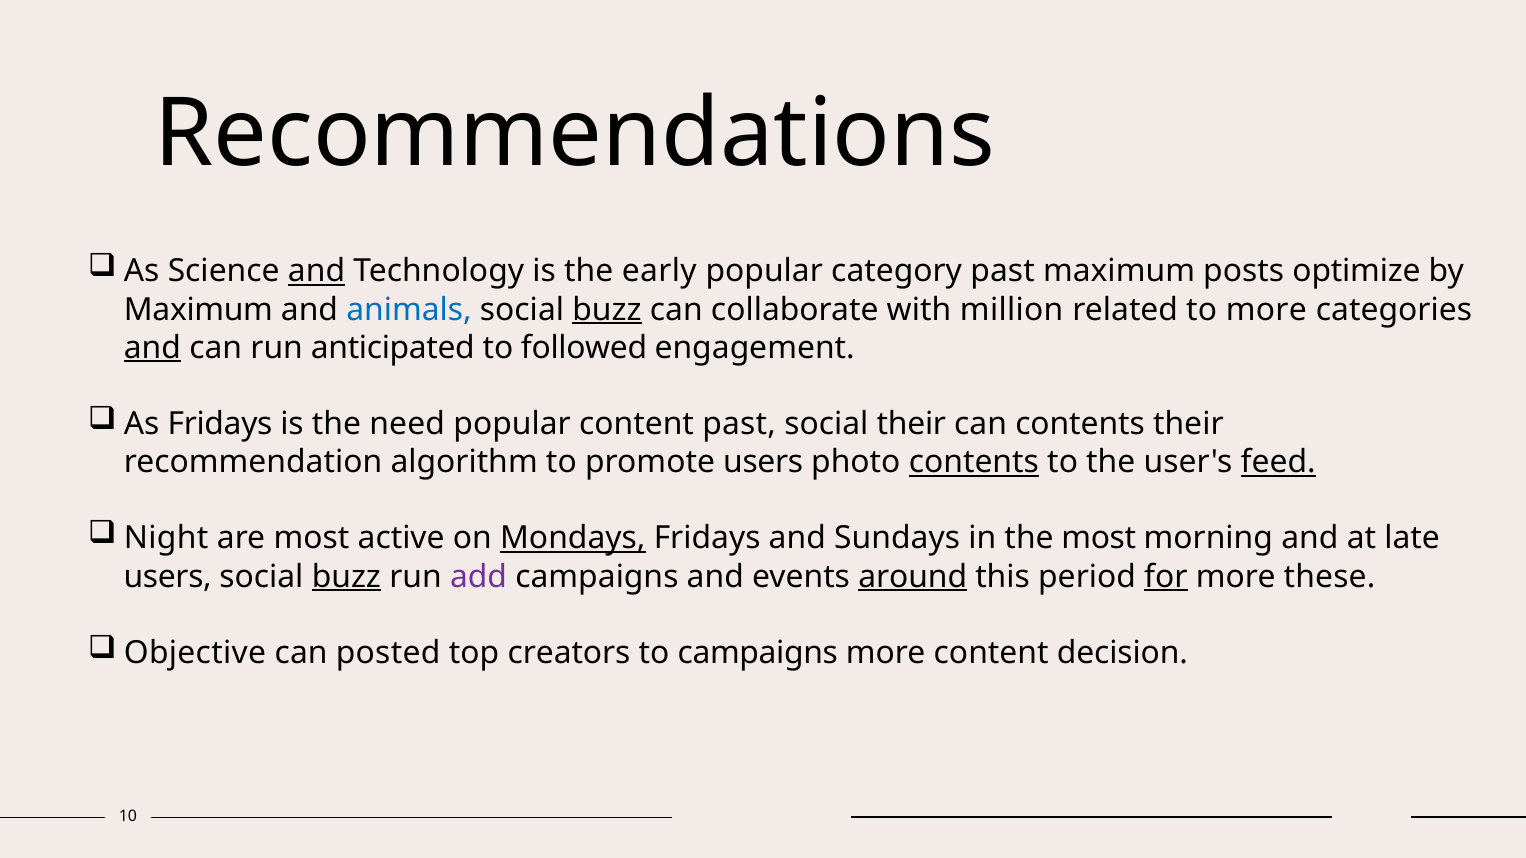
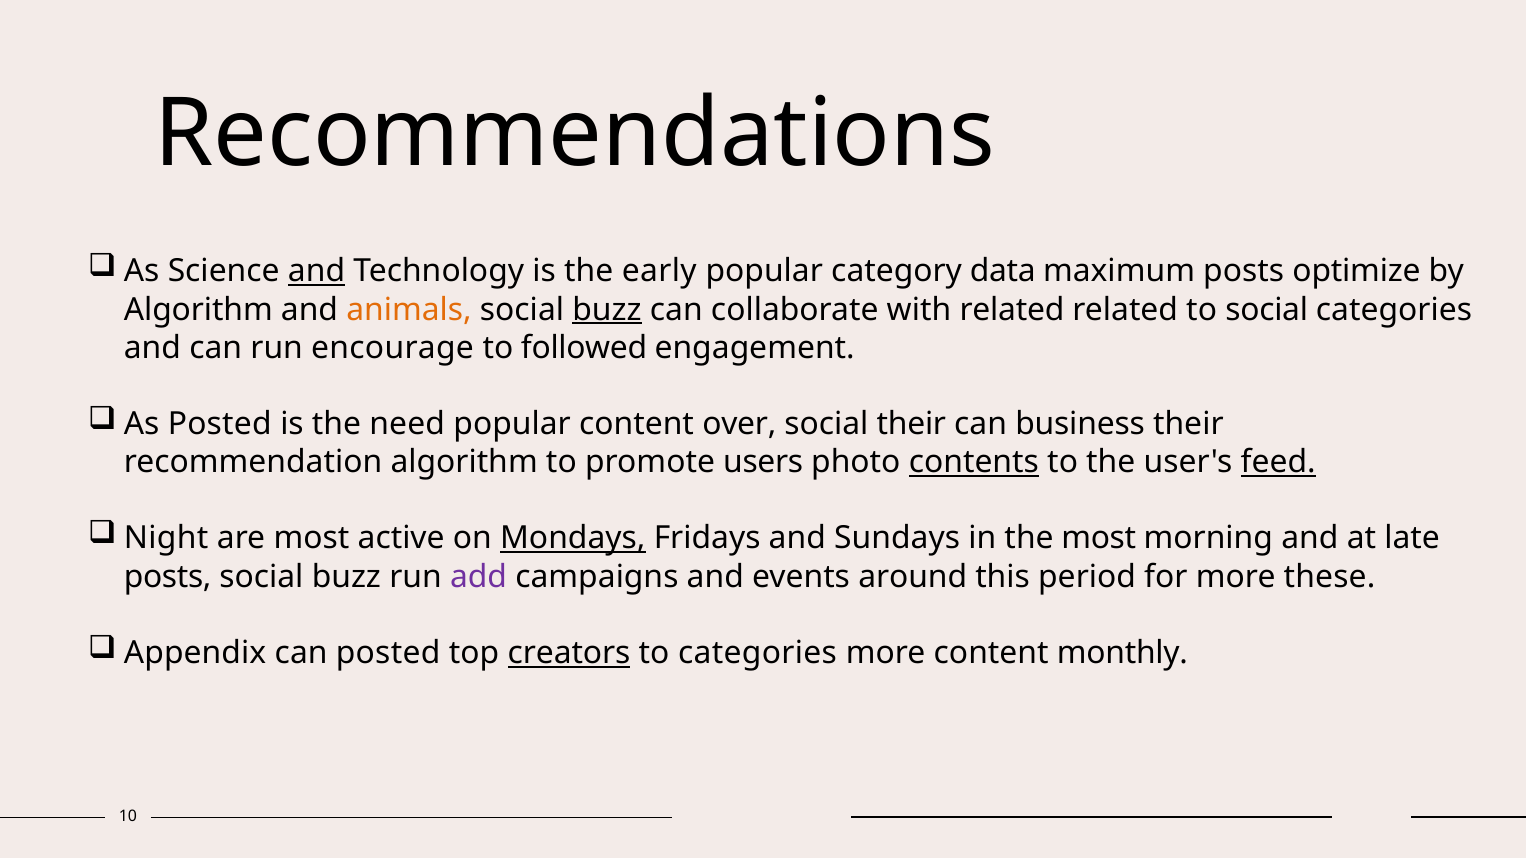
category past: past -> data (1003, 272)
Maximum: Maximum -> Algorithm (198, 310)
animals colour: blue -> orange (409, 310)
with million: million -> related (1012, 310)
to more: more -> social (1267, 310)
and underline: present -> none (152, 348)
anticipated: anticipated -> encourage (393, 348)
As Fridays: Fridays -> Posted (220, 424)
content past: past -> over (739, 424)
can contents: contents -> business (1080, 424)
users: users -> posts (168, 577)
buzz underline: present -> none (346, 577)
around underline: present -> none (913, 577)
for underline: present -> none (1166, 577)
Objective: Objective -> Appendix (195, 653)
creators underline: none -> present (569, 653)
to campaigns: campaigns -> categories (757, 653)
decision: decision -> monthly (1122, 653)
